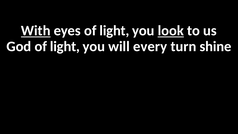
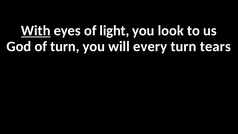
look underline: present -> none (171, 31)
God of light: light -> turn (65, 46)
shine: shine -> tears (215, 46)
